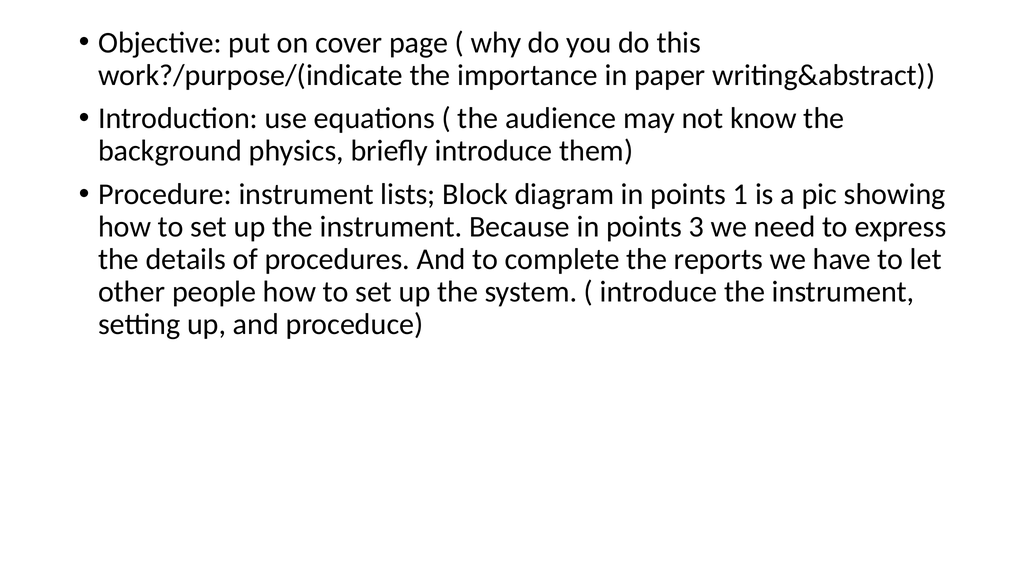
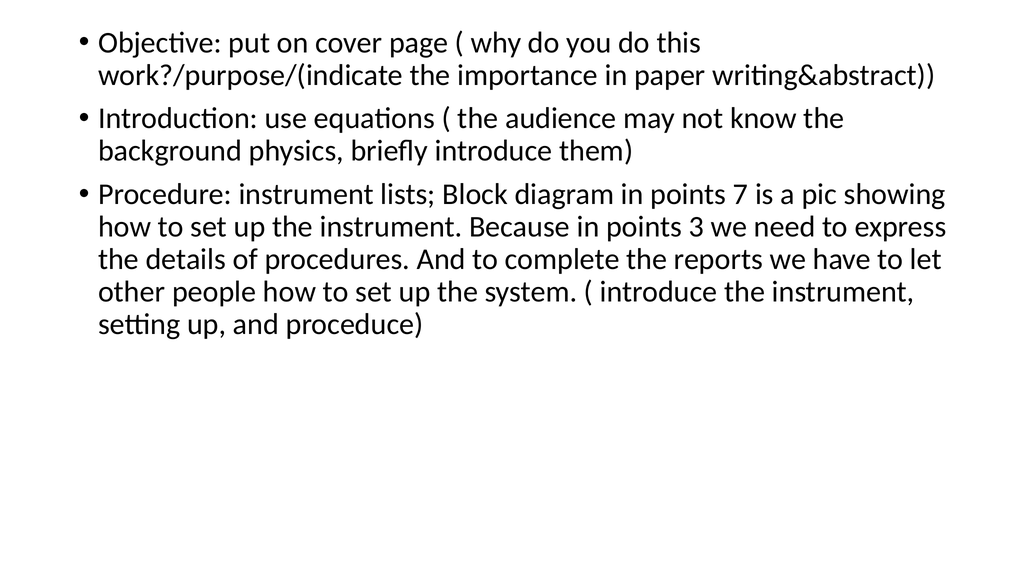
1: 1 -> 7 (741, 194)
